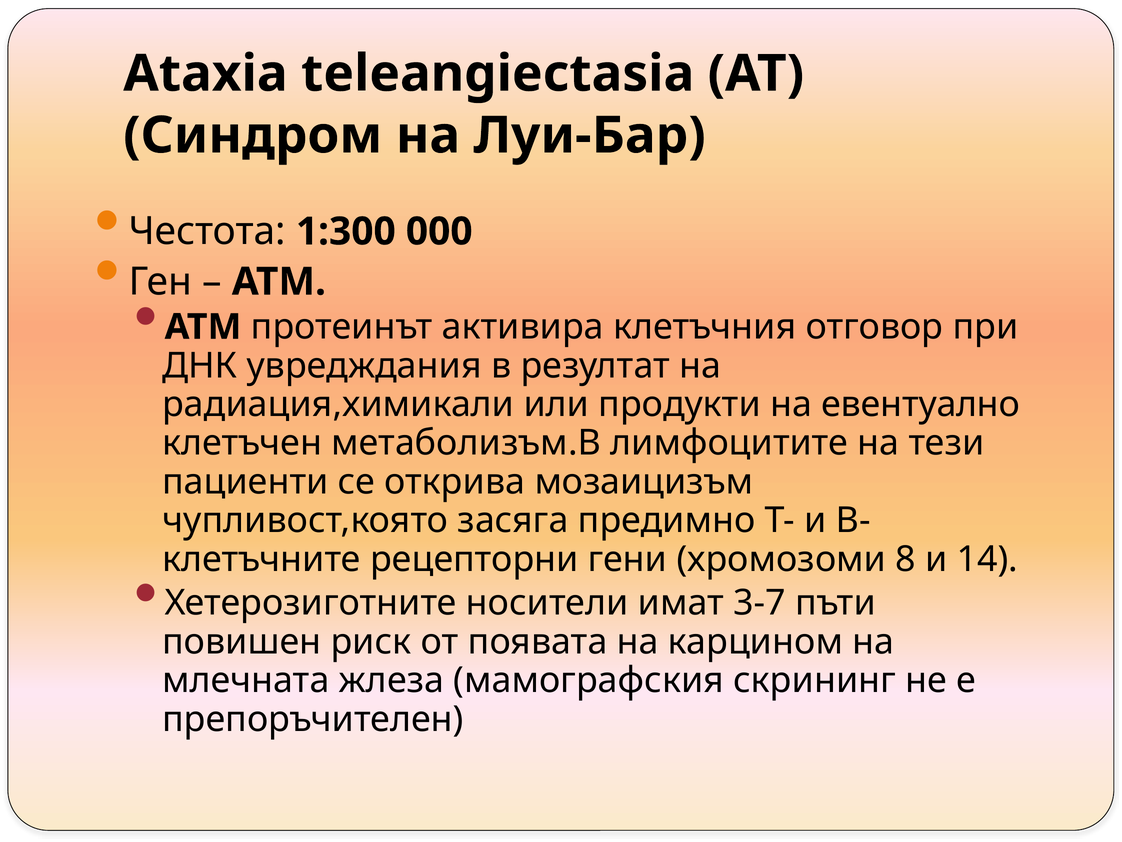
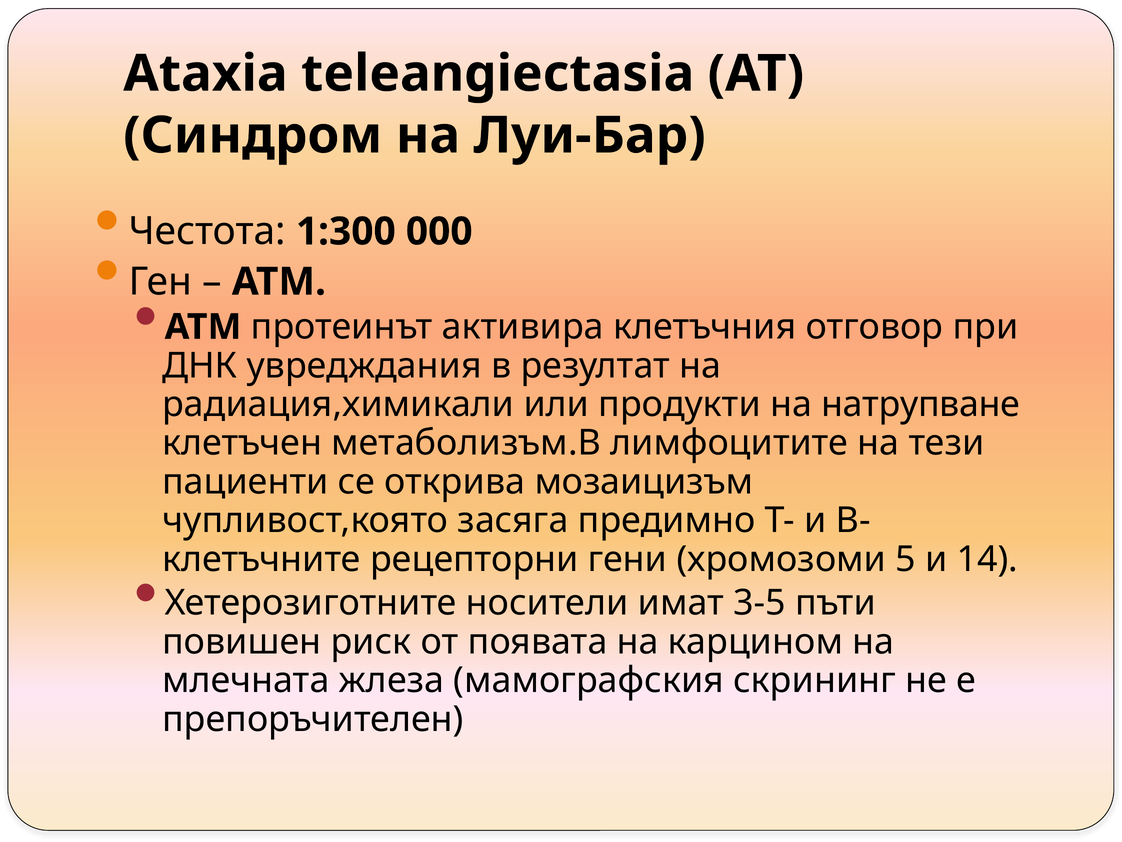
евентуално: евентуално -> натрупване (921, 404)
8: 8 -> 5 (906, 559)
3-7: 3-7 -> 3-5 (759, 603)
